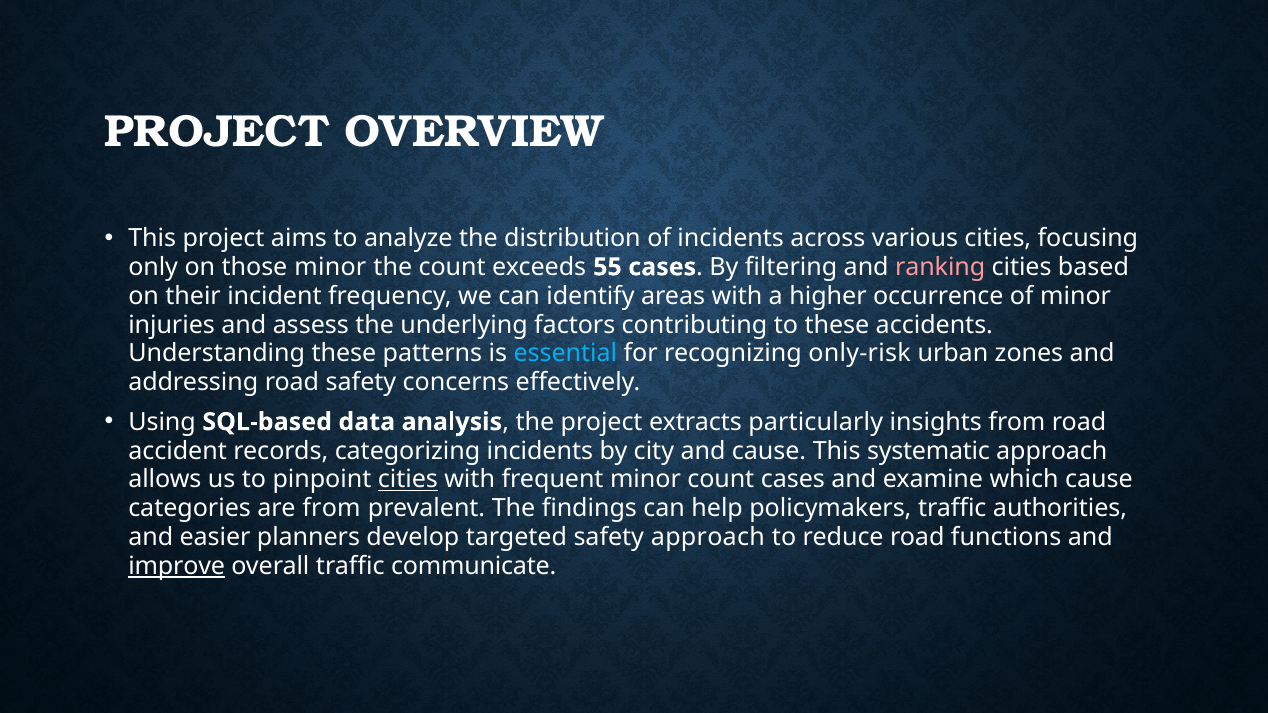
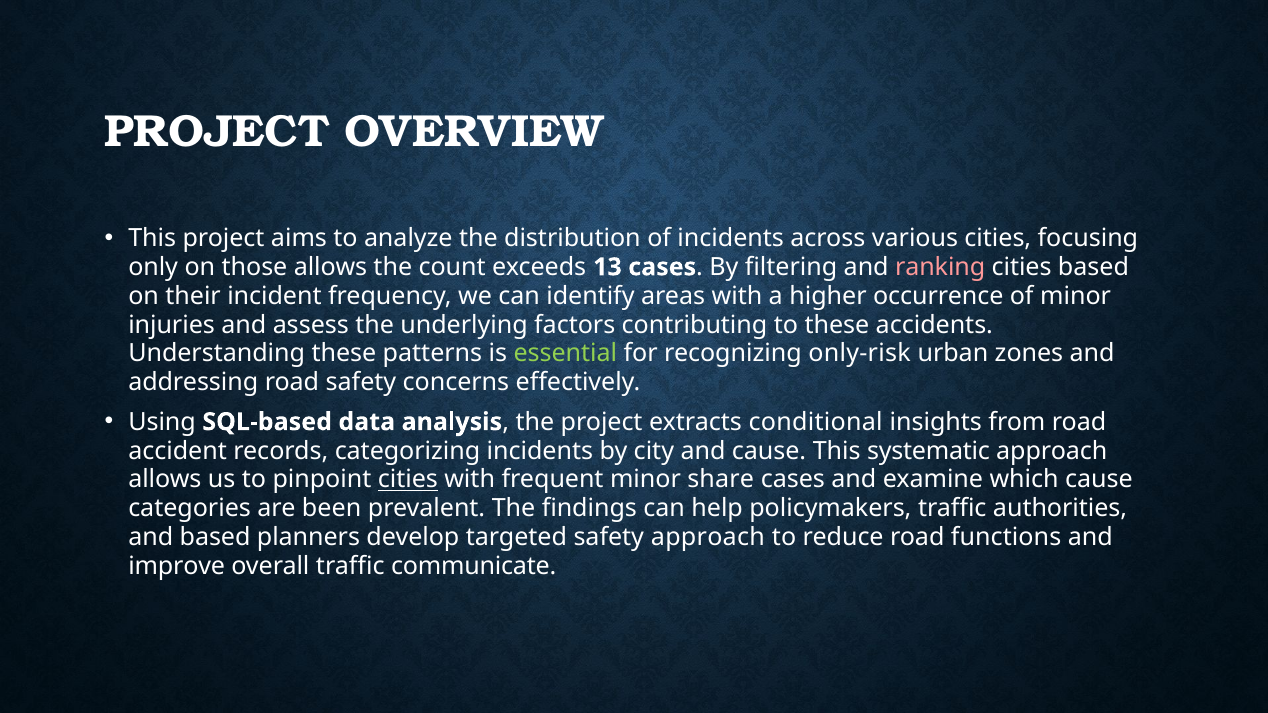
those minor: minor -> allows (331, 267)
55: 55 -> 13 (607, 267)
essential colour: light blue -> light green (565, 354)
particularly: particularly -> conditional (816, 422)
minor count: count -> share (721, 480)
are from: from -> been (332, 509)
and easier: easier -> based (215, 538)
improve underline: present -> none (177, 566)
